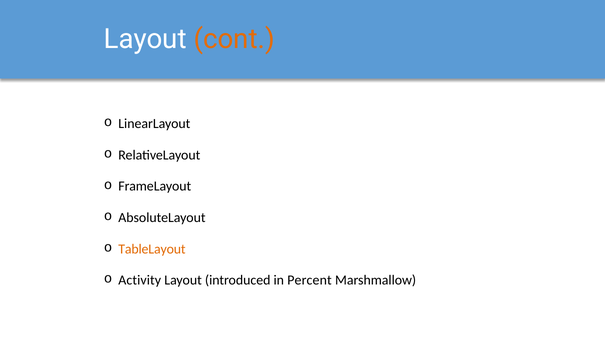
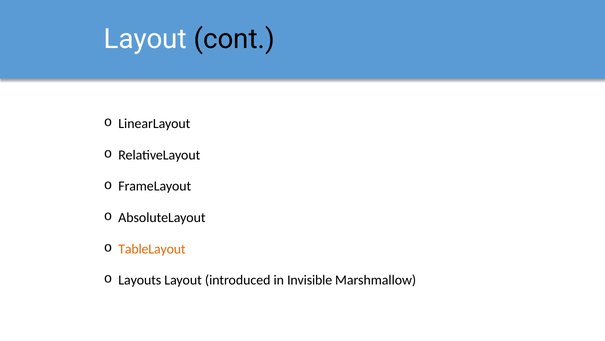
cont colour: orange -> black (234, 39)
Activity: Activity -> Layouts (140, 280)
Percent: Percent -> Invisible (310, 280)
